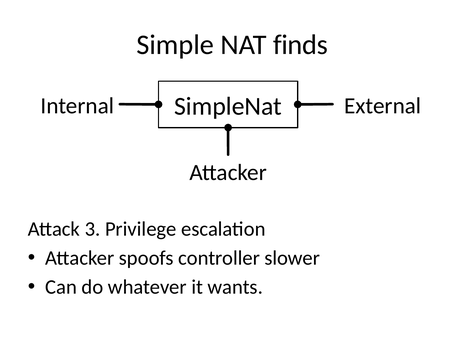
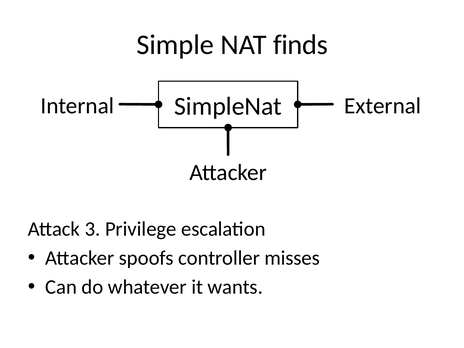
slower: slower -> misses (292, 258)
